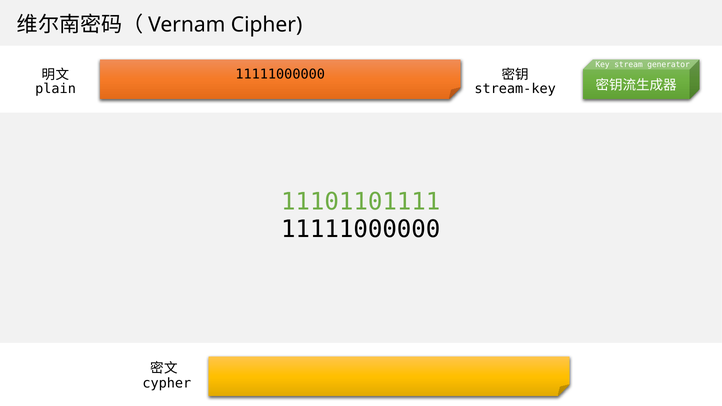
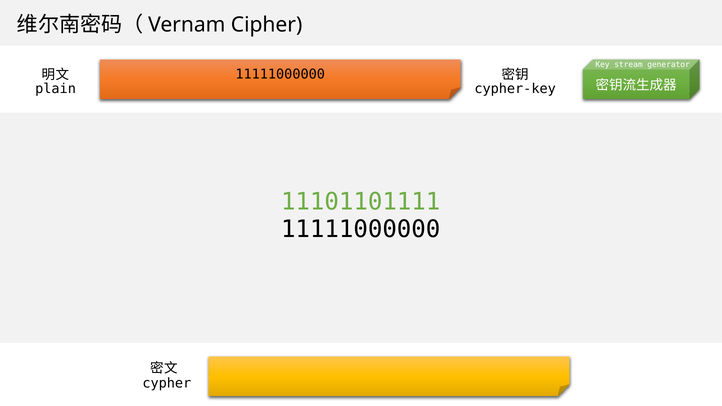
stream-key: stream-key -> cypher-key (515, 89)
